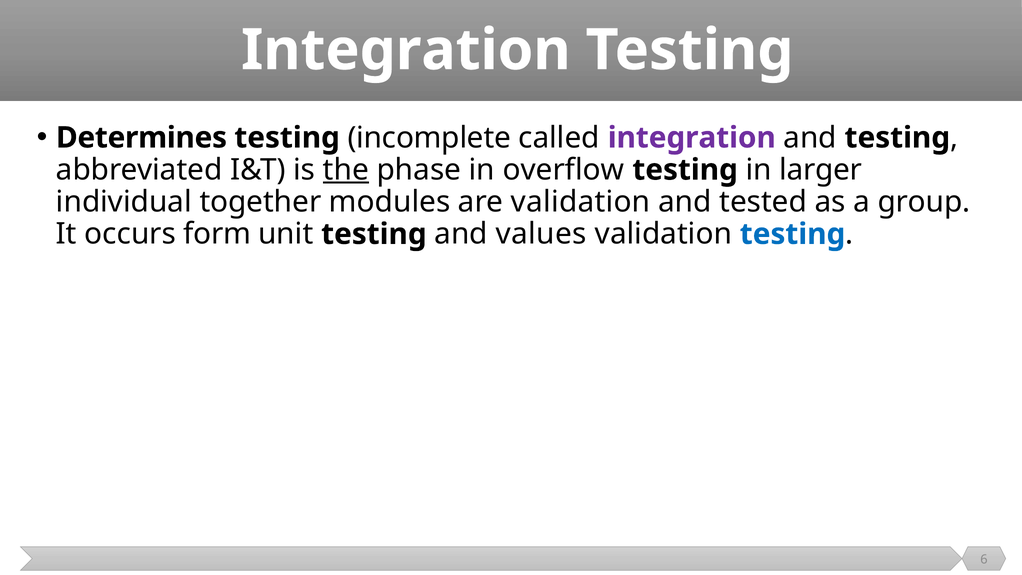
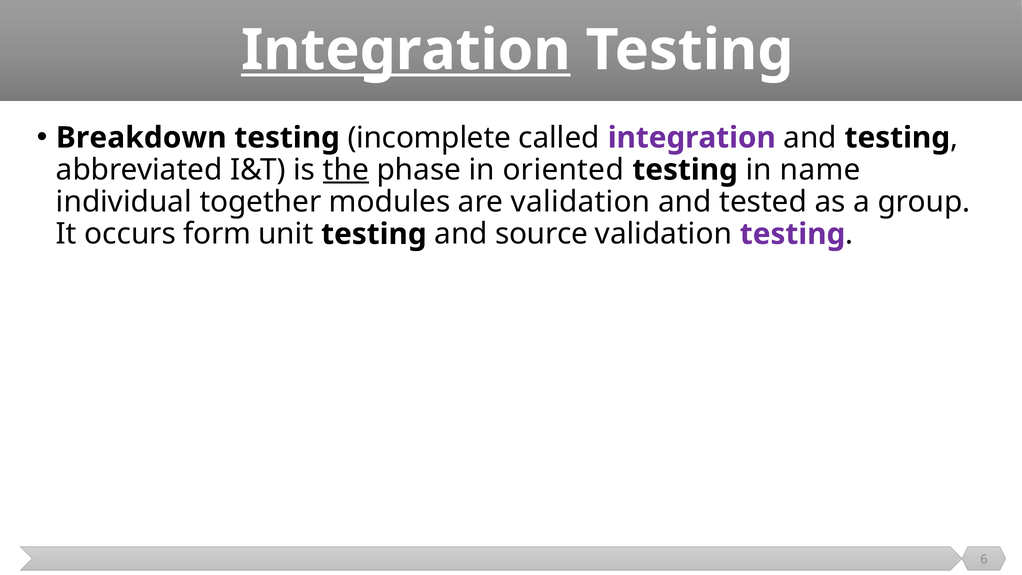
Integration underline: none -> present (406, 50)
Determines: Determines -> Breakdown (141, 138)
overflow: overflow -> oriented (563, 170)
larger: larger -> name (820, 170)
values: values -> source (542, 234)
testing colour: blue -> purple (793, 234)
